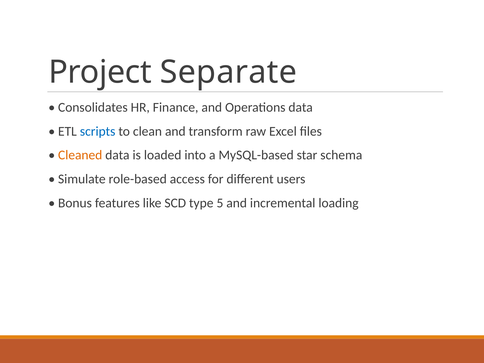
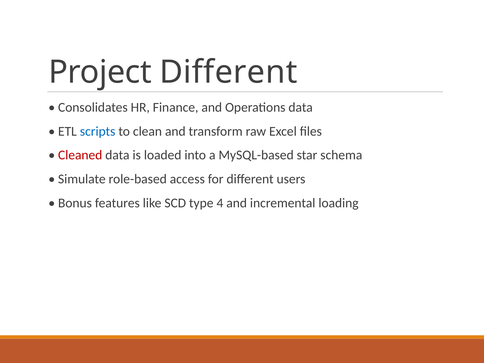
Project Separate: Separate -> Different (228, 72)
Cleaned colour: orange -> red (80, 155)
5: 5 -> 4 (220, 203)
